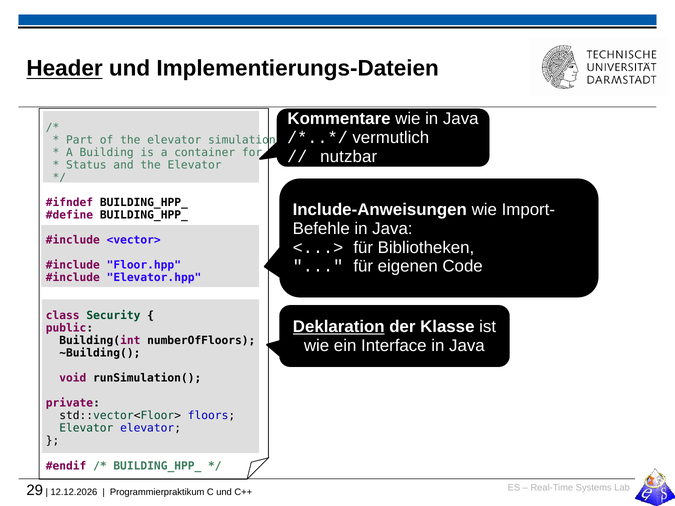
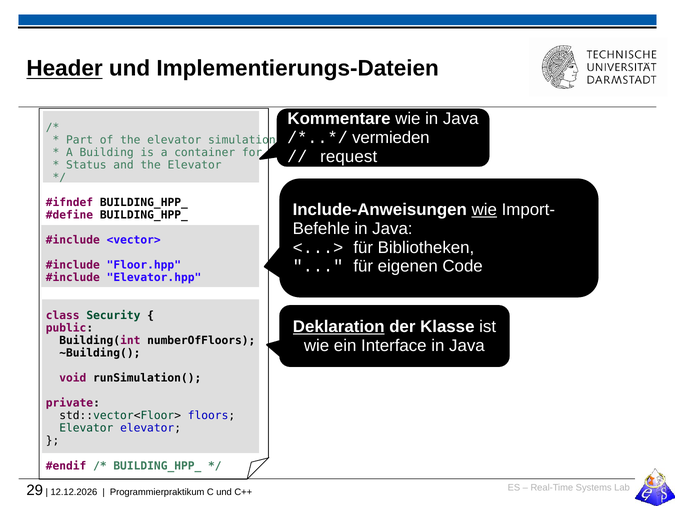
vermutlich: vermutlich -> vermieden (391, 138)
nutzbar: nutzbar -> request (349, 157)
wie underline: none -> present (484, 210)
